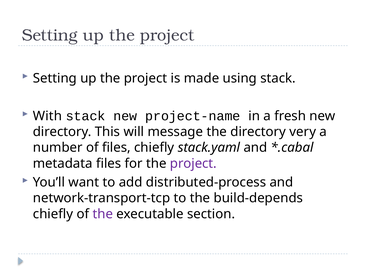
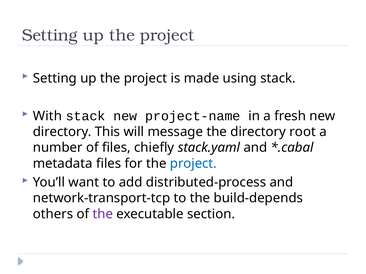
very: very -> root (303, 132)
project colour: purple -> blue (193, 164)
chiefly: chiefly -> others (53, 214)
